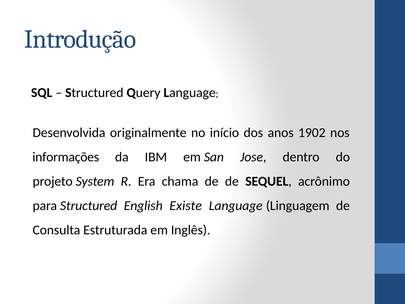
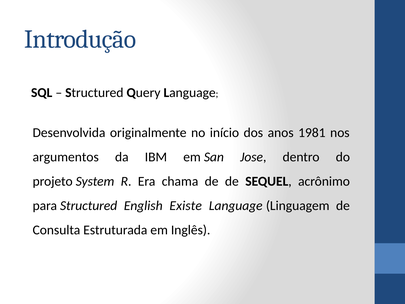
1902: 1902 -> 1981 (312, 133)
informações: informações -> argumentos (66, 157)
